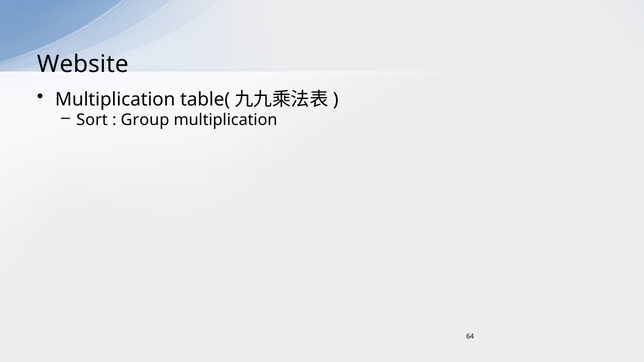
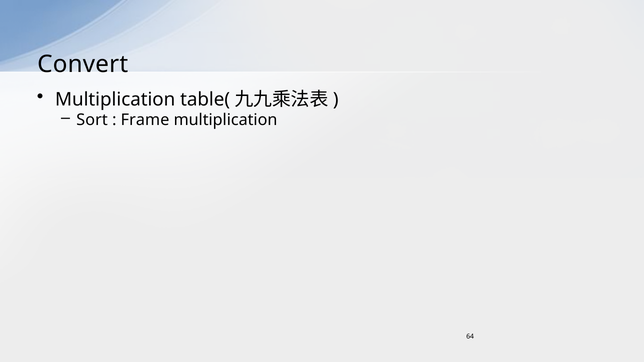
Website: Website -> Convert (83, 64)
Group: Group -> Frame (145, 120)
